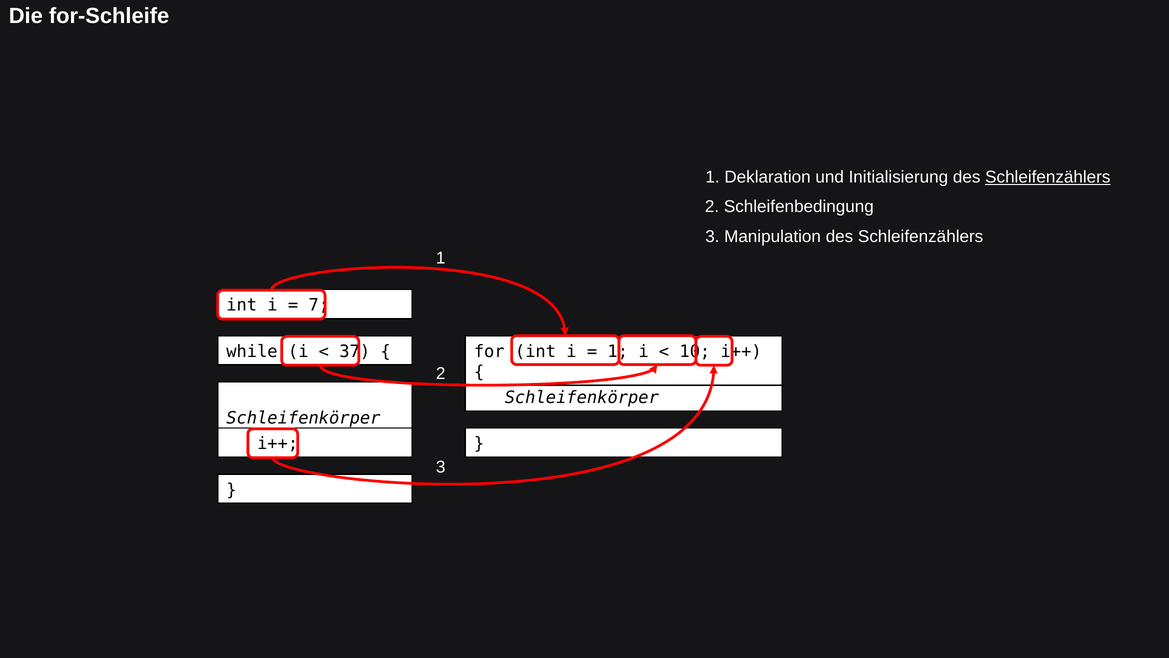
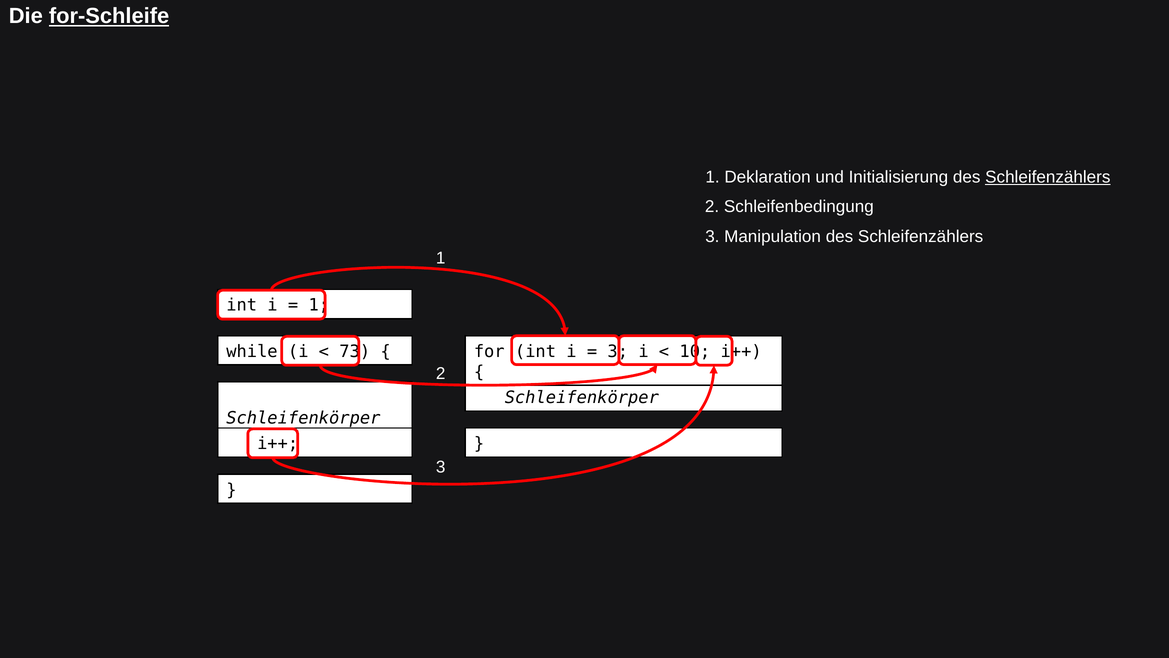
for-Schleife underline: none -> present (109, 16)
7: 7 -> 1 (319, 305)
1: 1 -> 3 (618, 351)
37: 37 -> 73 (355, 351)
